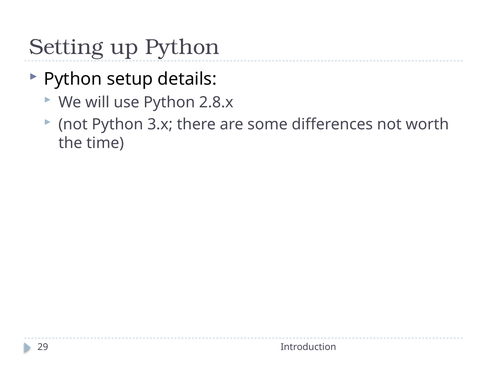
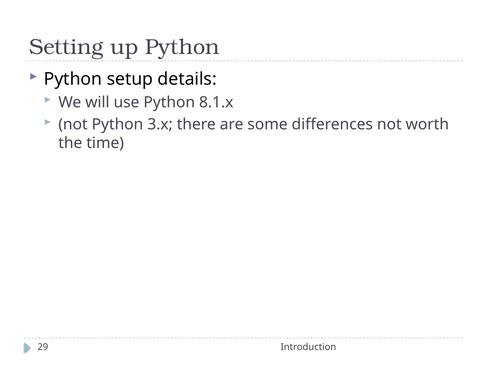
2.8.x: 2.8.x -> 8.1.x (216, 102)
